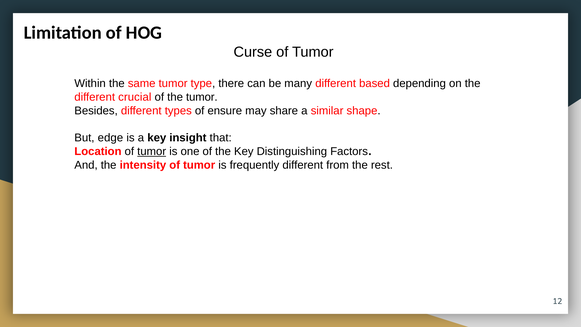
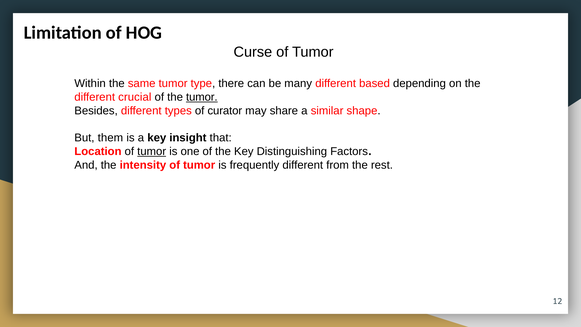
tumor underline: none -> present (202, 97)
ensure: ensure -> curator (225, 111)
edge: edge -> them (110, 138)
